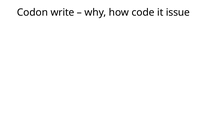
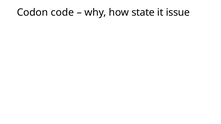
write: write -> code (62, 12)
code: code -> state (143, 12)
